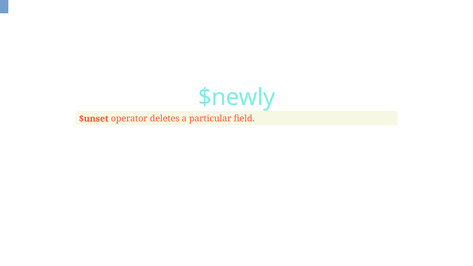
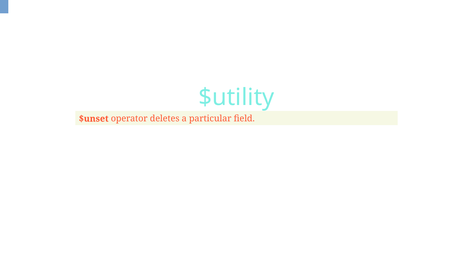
$newly: $newly -> $utility (236, 97)
